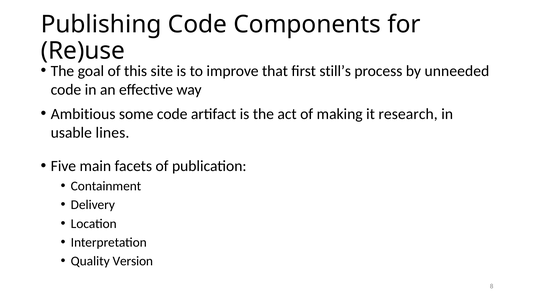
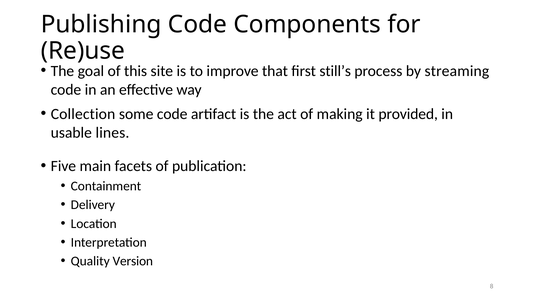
unneeded: unneeded -> streaming (457, 71)
Ambitious: Ambitious -> Collection (83, 114)
research: research -> provided (408, 114)
